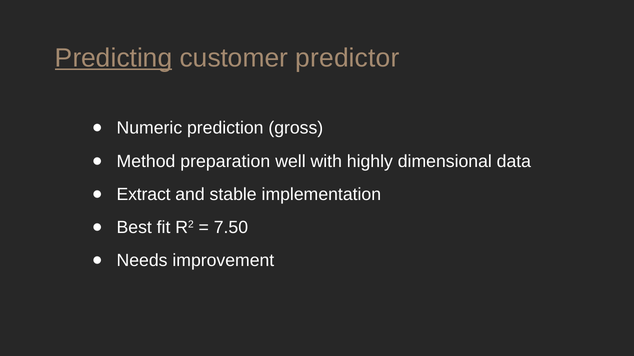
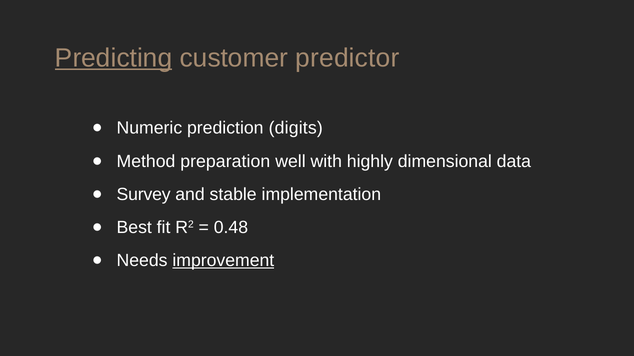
gross: gross -> digits (296, 128)
Extract: Extract -> Survey (144, 195)
7.50: 7.50 -> 0.48 (231, 228)
improvement underline: none -> present (223, 261)
